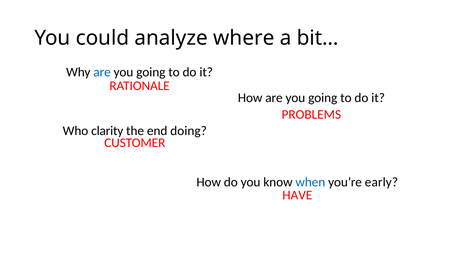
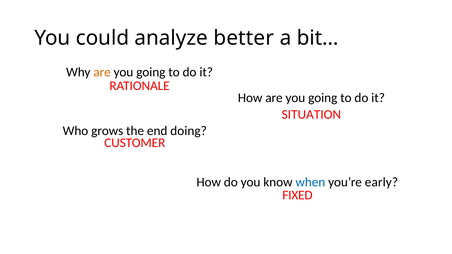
where: where -> better (244, 38)
are colour: blue -> orange (102, 72)
PROBLEMS: PROBLEMS -> SITUATION (311, 114)
clarity: clarity -> grows (107, 131)
HAVE: HAVE -> FIXED (297, 195)
